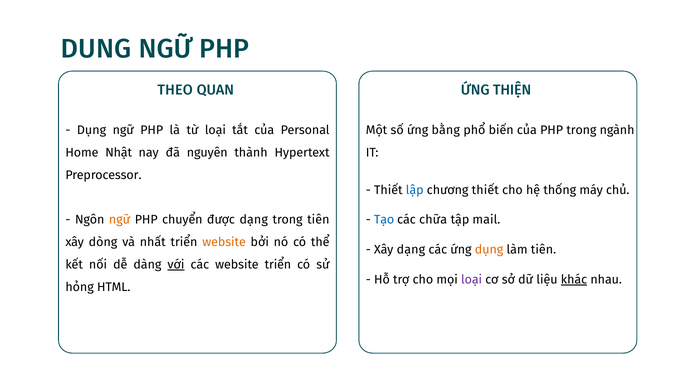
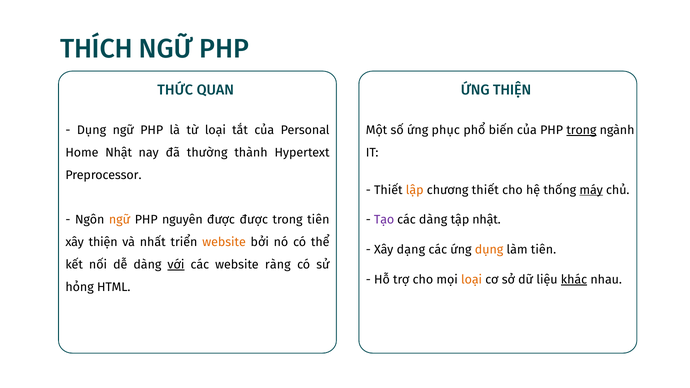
DUNG: DUNG -> THÍCH (96, 49)
THEO: THEO -> THỨC (175, 90)
bằng: bằng -> phục (446, 130)
trong underline: none -> present (581, 130)
nguyên: nguyên -> thường (207, 153)
lập colour: blue -> orange (415, 190)
máy underline: none -> present (591, 190)
chuyển: chuyển -> nguyên (182, 220)
được dạng: dạng -> được (254, 220)
Tạo colour: blue -> purple (384, 220)
các chữa: chữa -> dàng (433, 220)
tập mail: mail -> nhật (486, 220)
xây dòng: dòng -> thiện (103, 242)
website triển: triển -> ràng (278, 265)
loại colour: purple -> orange (472, 280)
